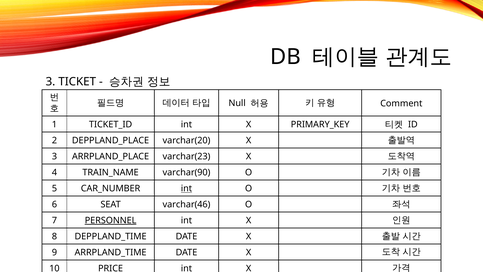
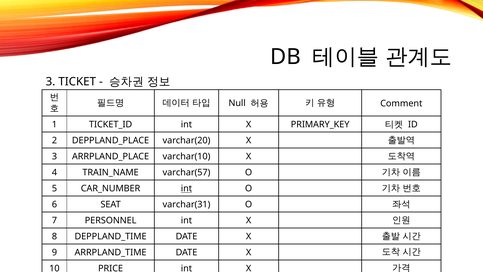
varchar(23: varchar(23 -> varchar(10 (186, 156)
varchar(90: varchar(90 -> varchar(57 (186, 172)
varchar(46: varchar(46 -> varchar(31 (186, 204)
PERSONNEL underline: present -> none (111, 220)
